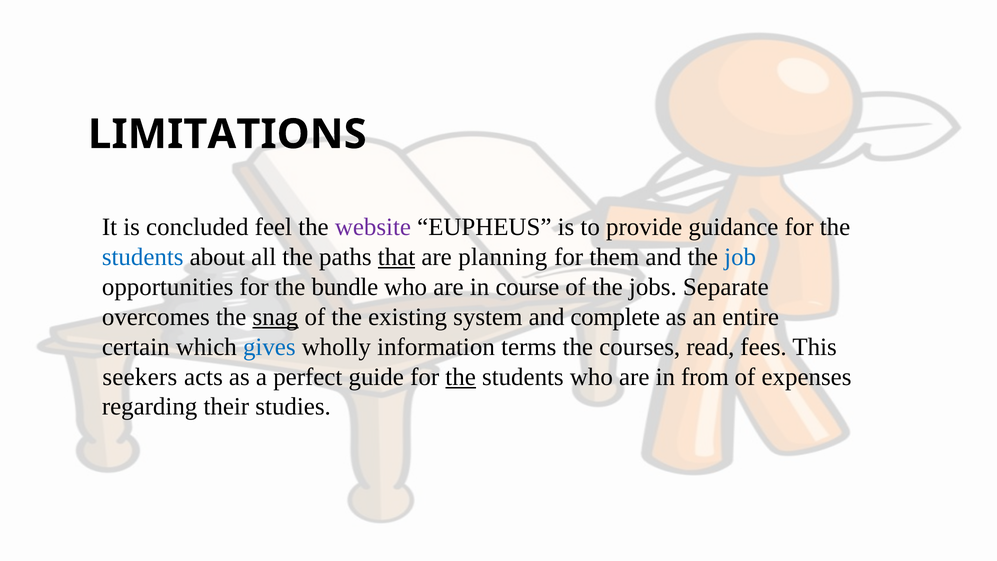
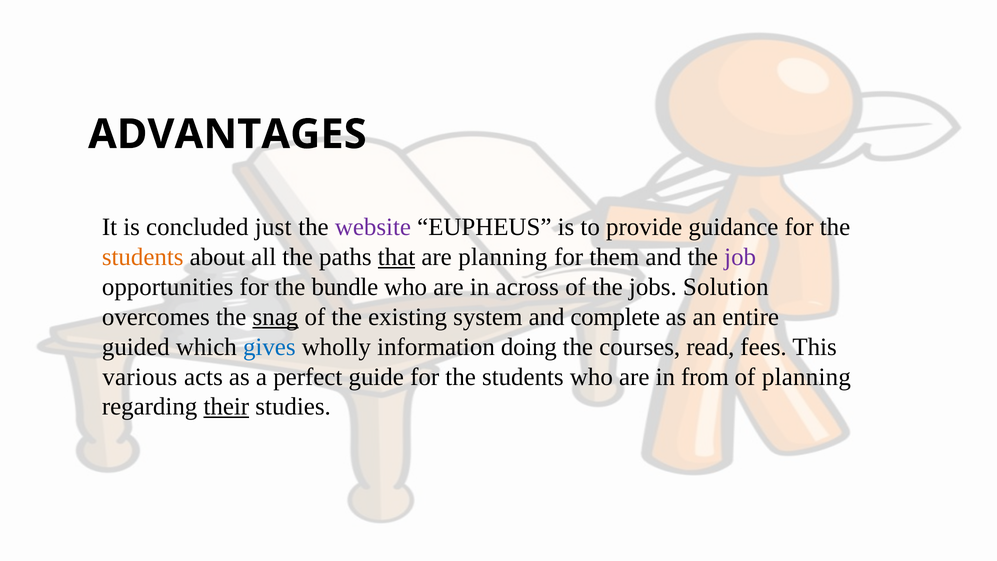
LIMITATIONS: LIMITATIONS -> ADVANTAGES (227, 134)
feel: feel -> just (273, 227)
students colour: blue -> orange (143, 257)
job colour: blue -> purple (740, 257)
course: course -> across (527, 287)
Separate: Separate -> Solution (726, 287)
certain: certain -> guided (136, 347)
terms: terms -> doing (529, 347)
seekers: seekers -> various (140, 377)
the underline: present -> none (461, 377)
of expenses: expenses -> planning (806, 377)
their underline: none -> present (226, 407)
